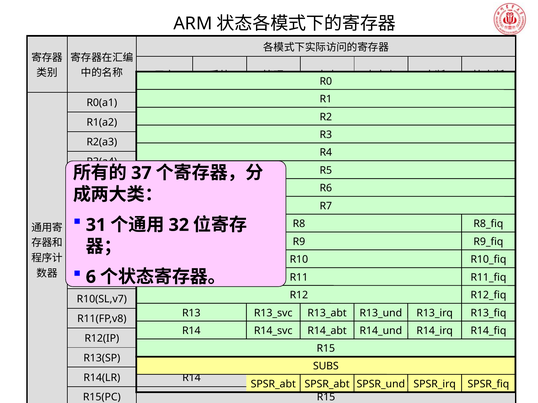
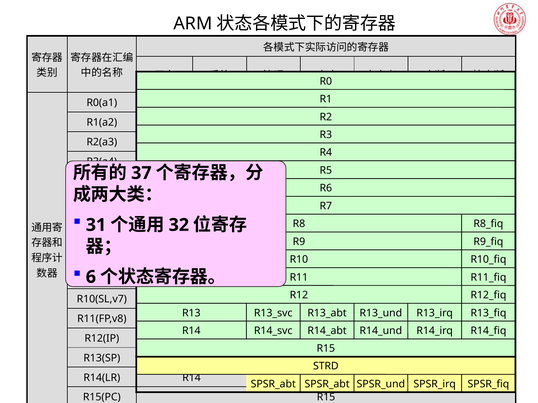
SUBS: SUBS -> STRD (326, 367)
